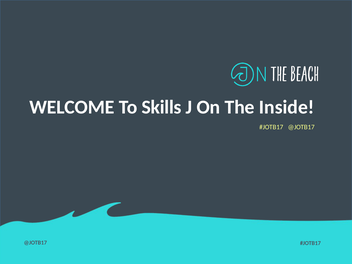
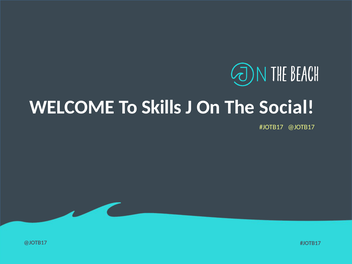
Inside: Inside -> Social (287, 107)
